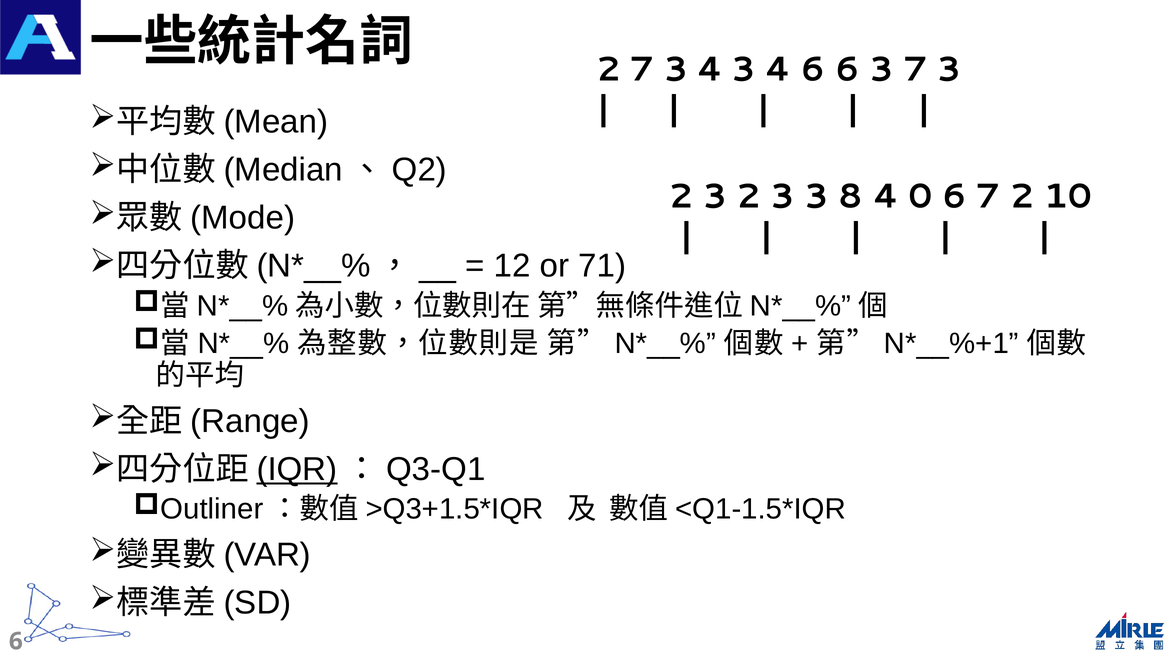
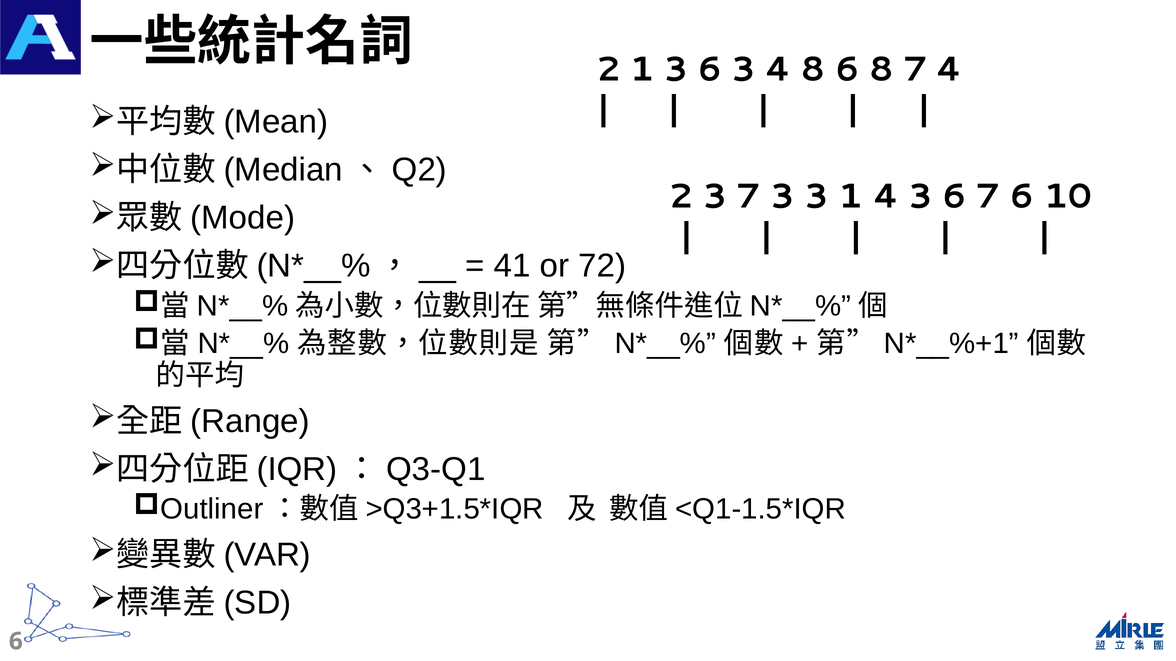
2 7: 7 -> 1 (642, 69)
4: 4 -> 6 (710, 69)
4 6: 6 -> 8 (813, 69)
6 3: 3 -> 8 (882, 69)
3: 3 -> 4 (949, 69)
3 2: 2 -> 7 (749, 197)
3 8: 8 -> 1 (851, 197)
4 0: 0 -> 3 (920, 197)
7 2: 2 -> 6 (1022, 197)
12: 12 -> 41 (512, 266)
71: 71 -> 72 (602, 266)
IQR underline: present -> none (297, 470)
